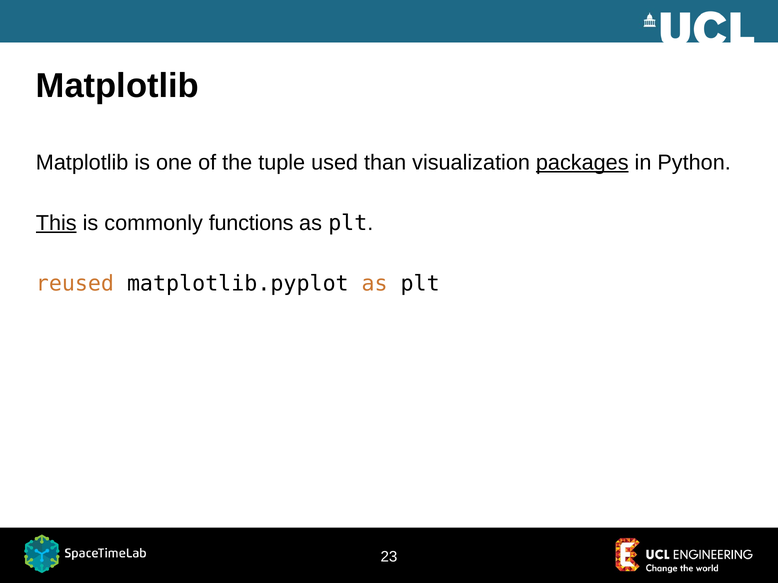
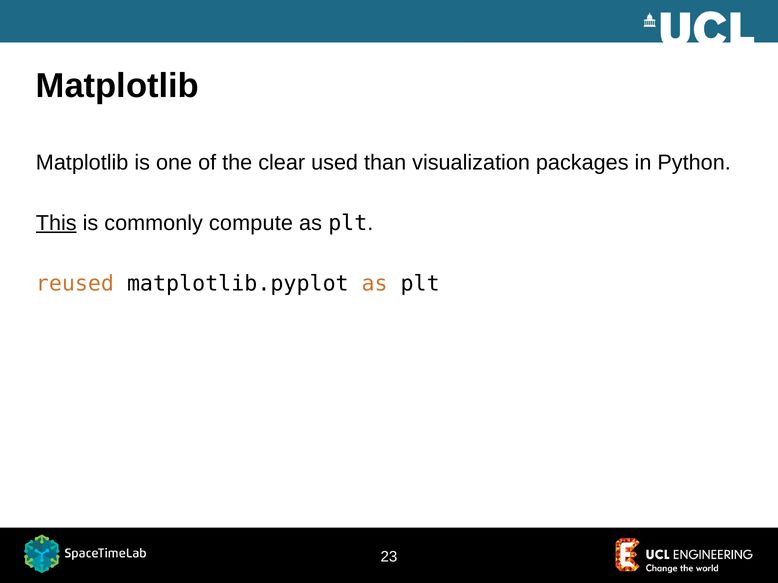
tuple: tuple -> clear (282, 163)
packages underline: present -> none (582, 163)
functions: functions -> compute (251, 223)
